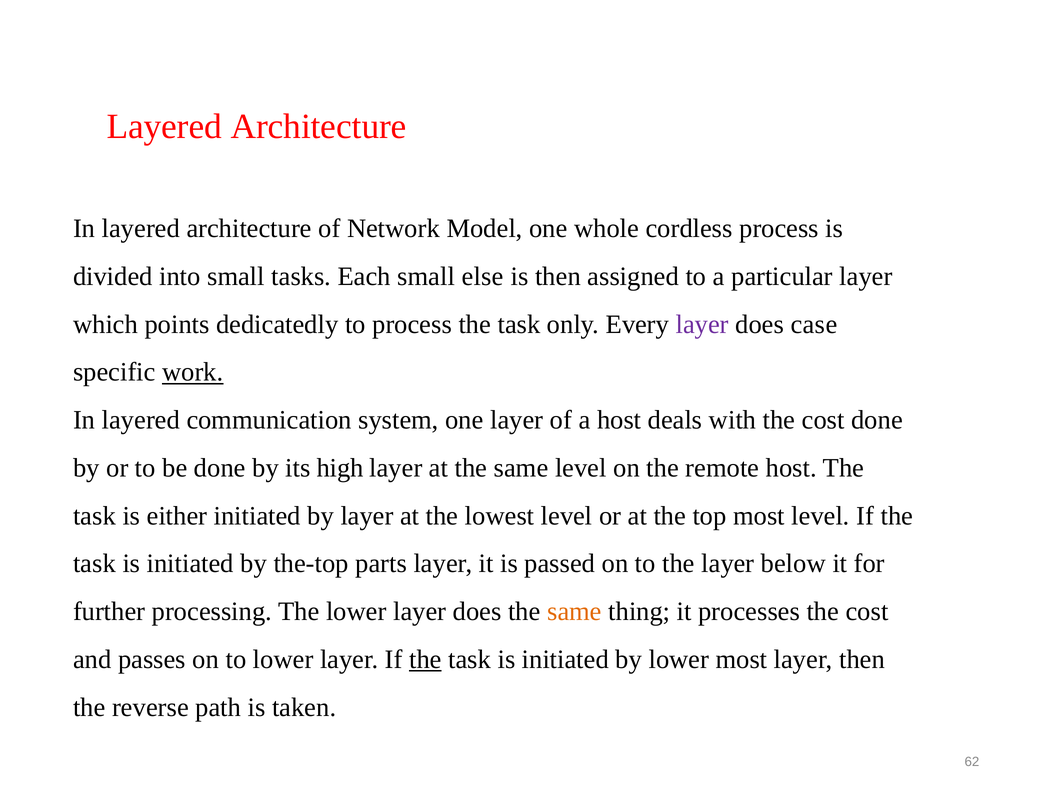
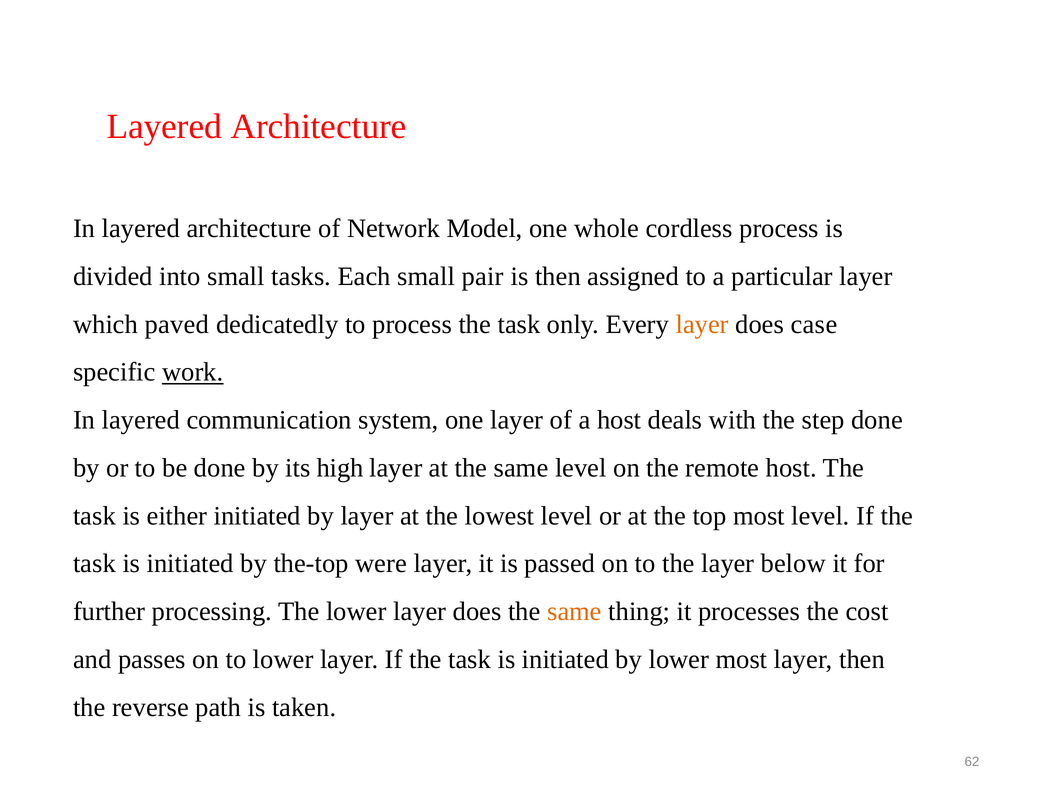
else: else -> pair (483, 276)
points: points -> paved (177, 324)
layer colour: purple -> orange (702, 324)
with the cost: cost -> step (823, 420)
parts: parts -> were (381, 563)
the underline: present -> none (425, 659)
